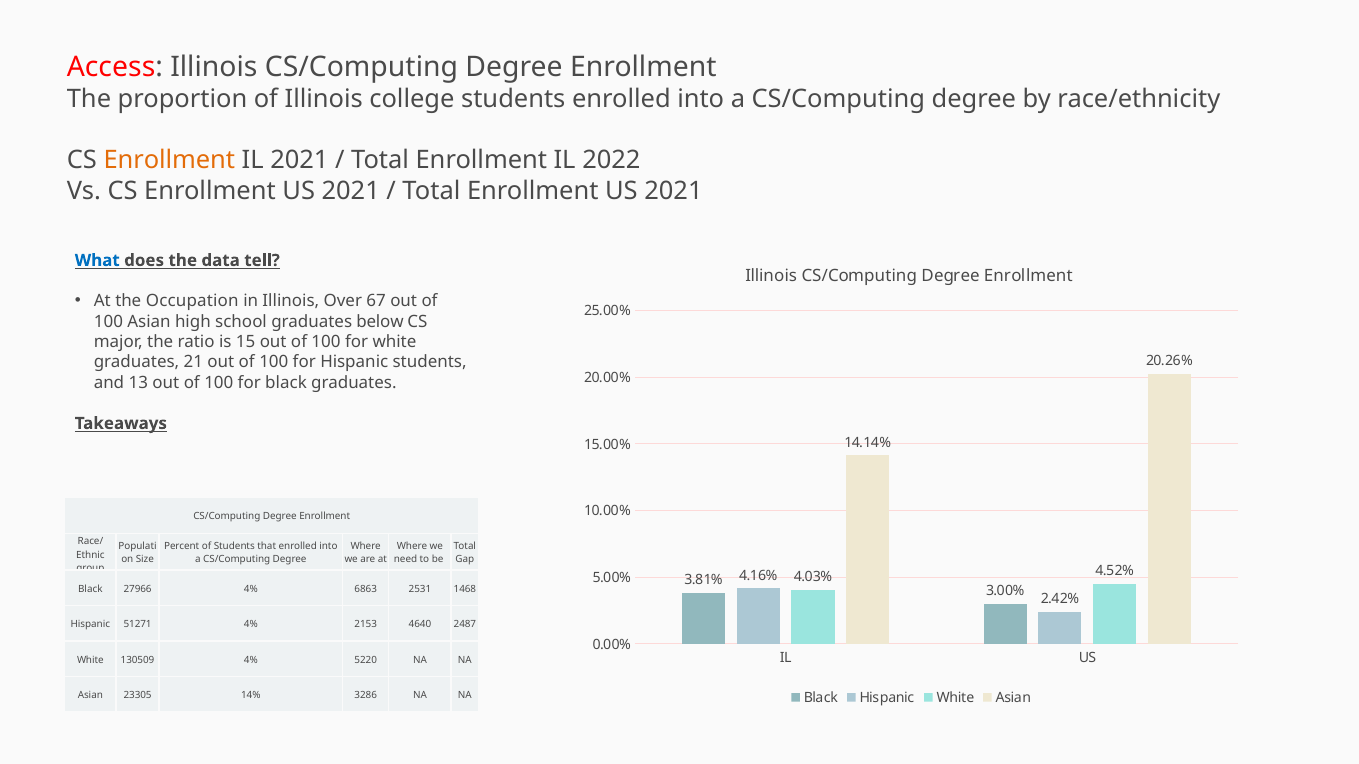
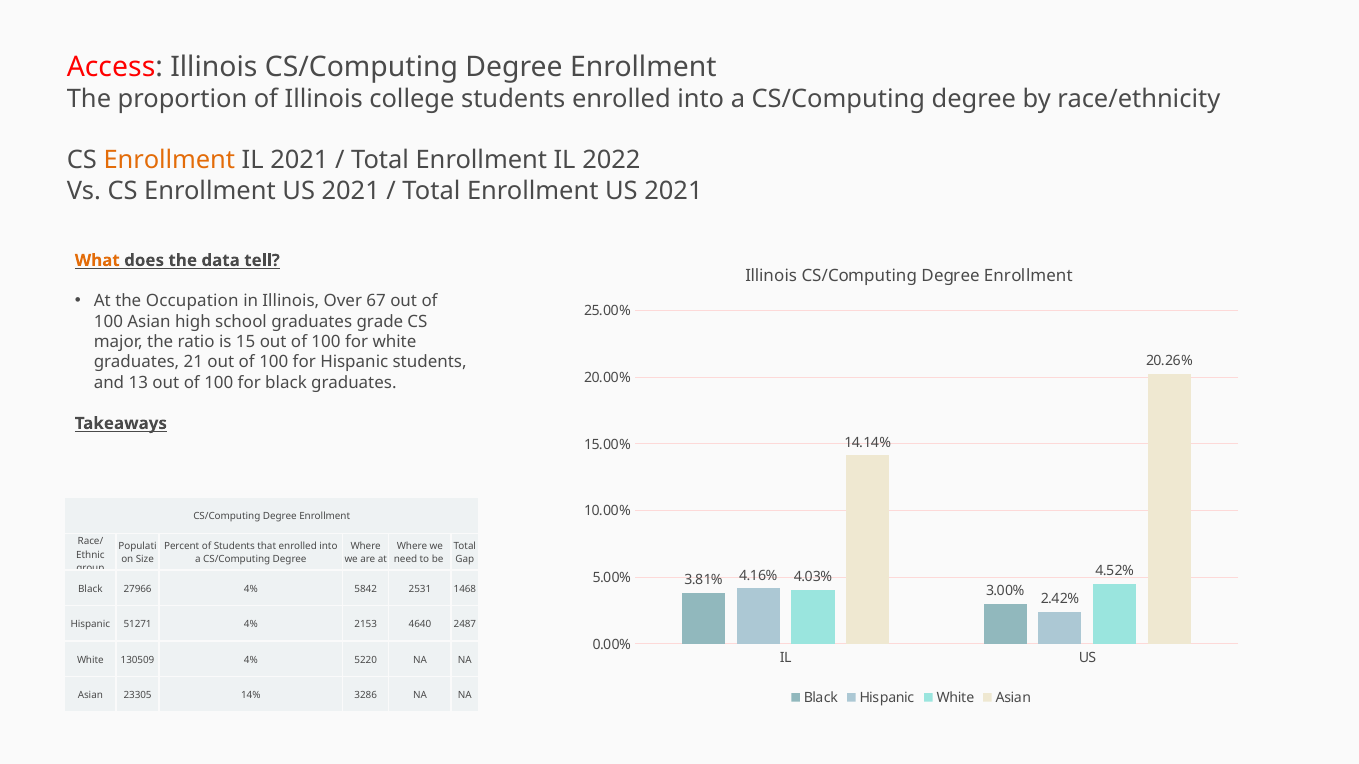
What colour: blue -> orange (97, 261)
below: below -> grade (380, 322)
6863: 6863 -> 5842 (366, 589)
